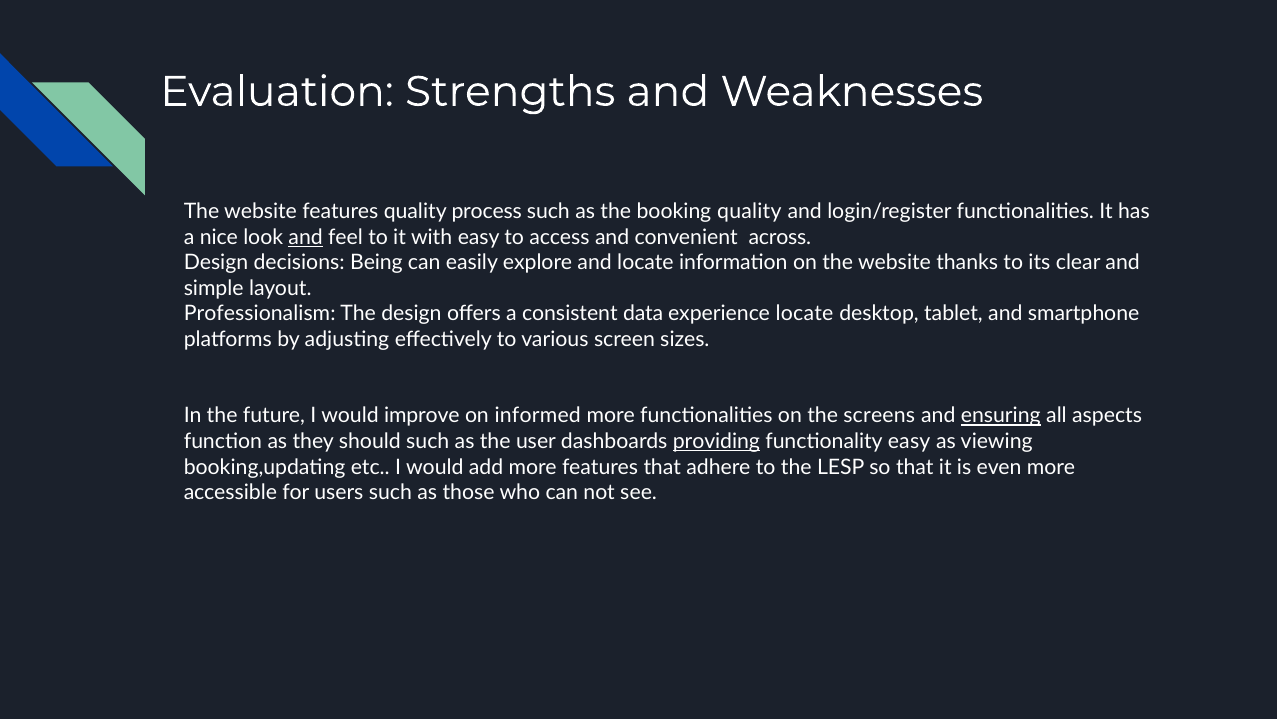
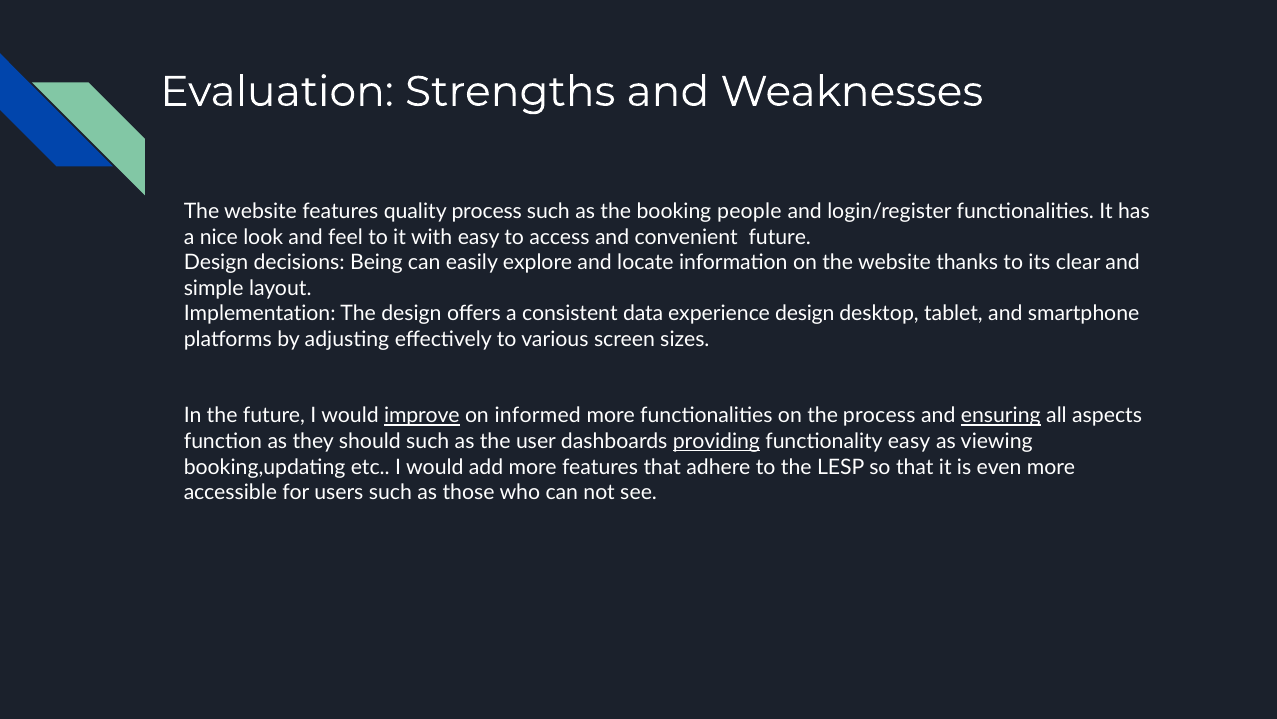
booking quality: quality -> people (749, 211)
and underline: present -> none (306, 237)
convenient across: across -> future (780, 237)
Professionalism: Professionalism -> Implementation (260, 313)
experience locate: locate -> design (805, 313)
improve underline: none -> present (422, 416)
the screens: screens -> process (879, 416)
